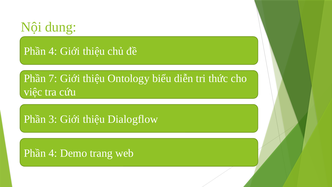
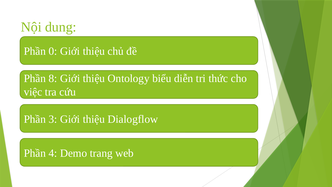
4: 4 -> 0 (53, 51)
7: 7 -> 8 (53, 78)
